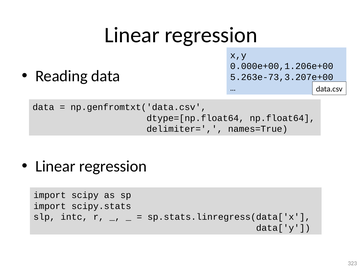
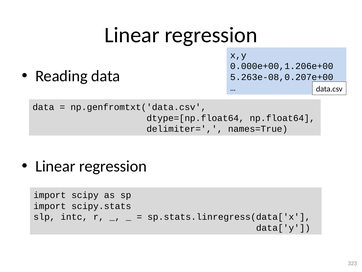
5.263e-73,3.207e+00: 5.263e-73,3.207e+00 -> 5.263e-08,0.207e+00 (282, 77)
